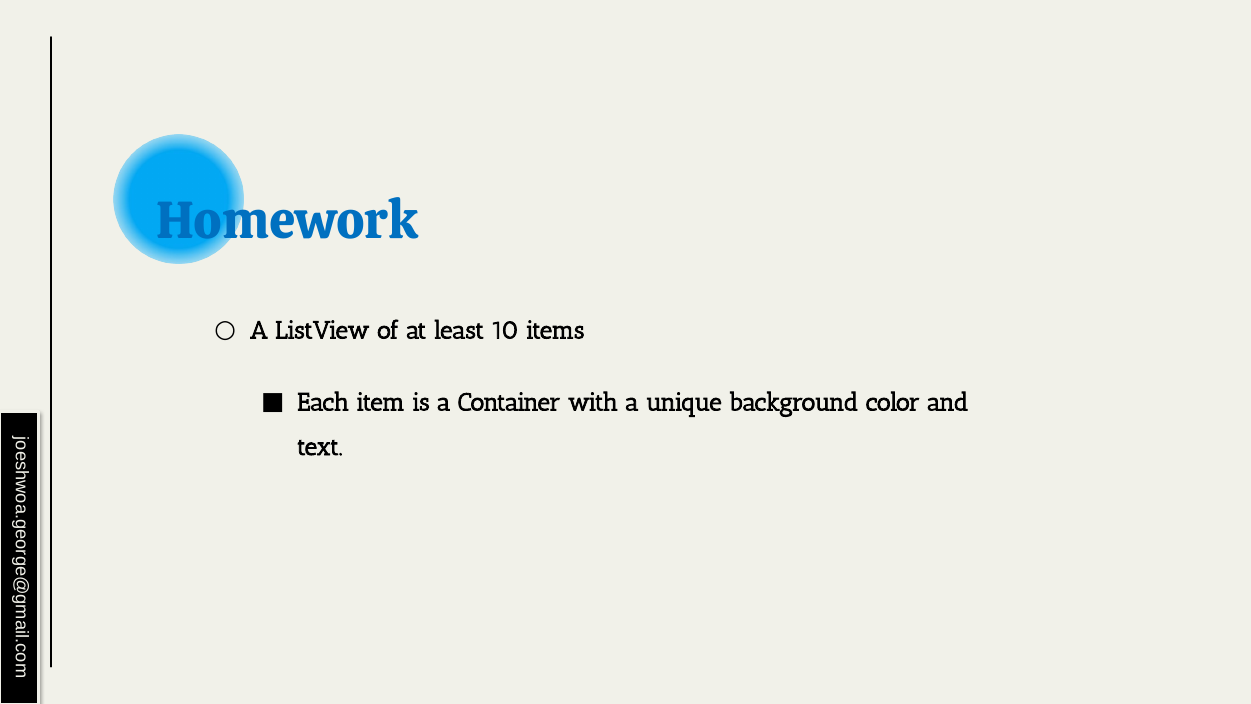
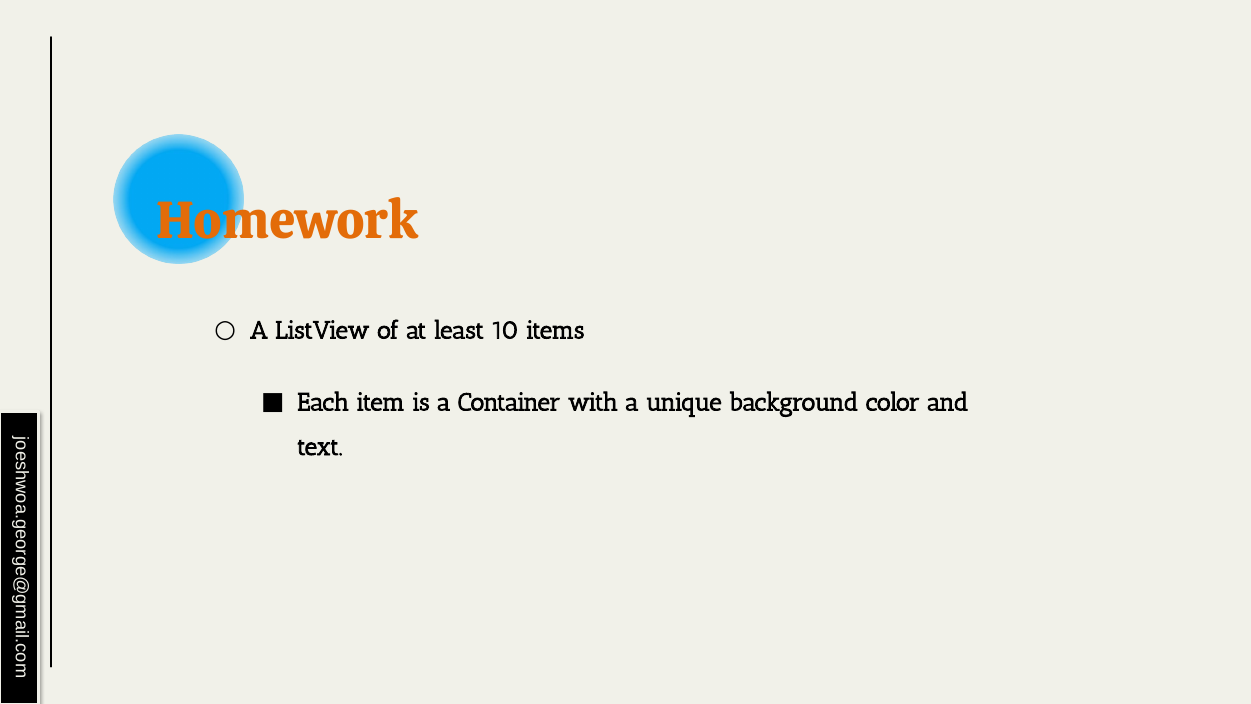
Homework colour: blue -> orange (287, 221)
